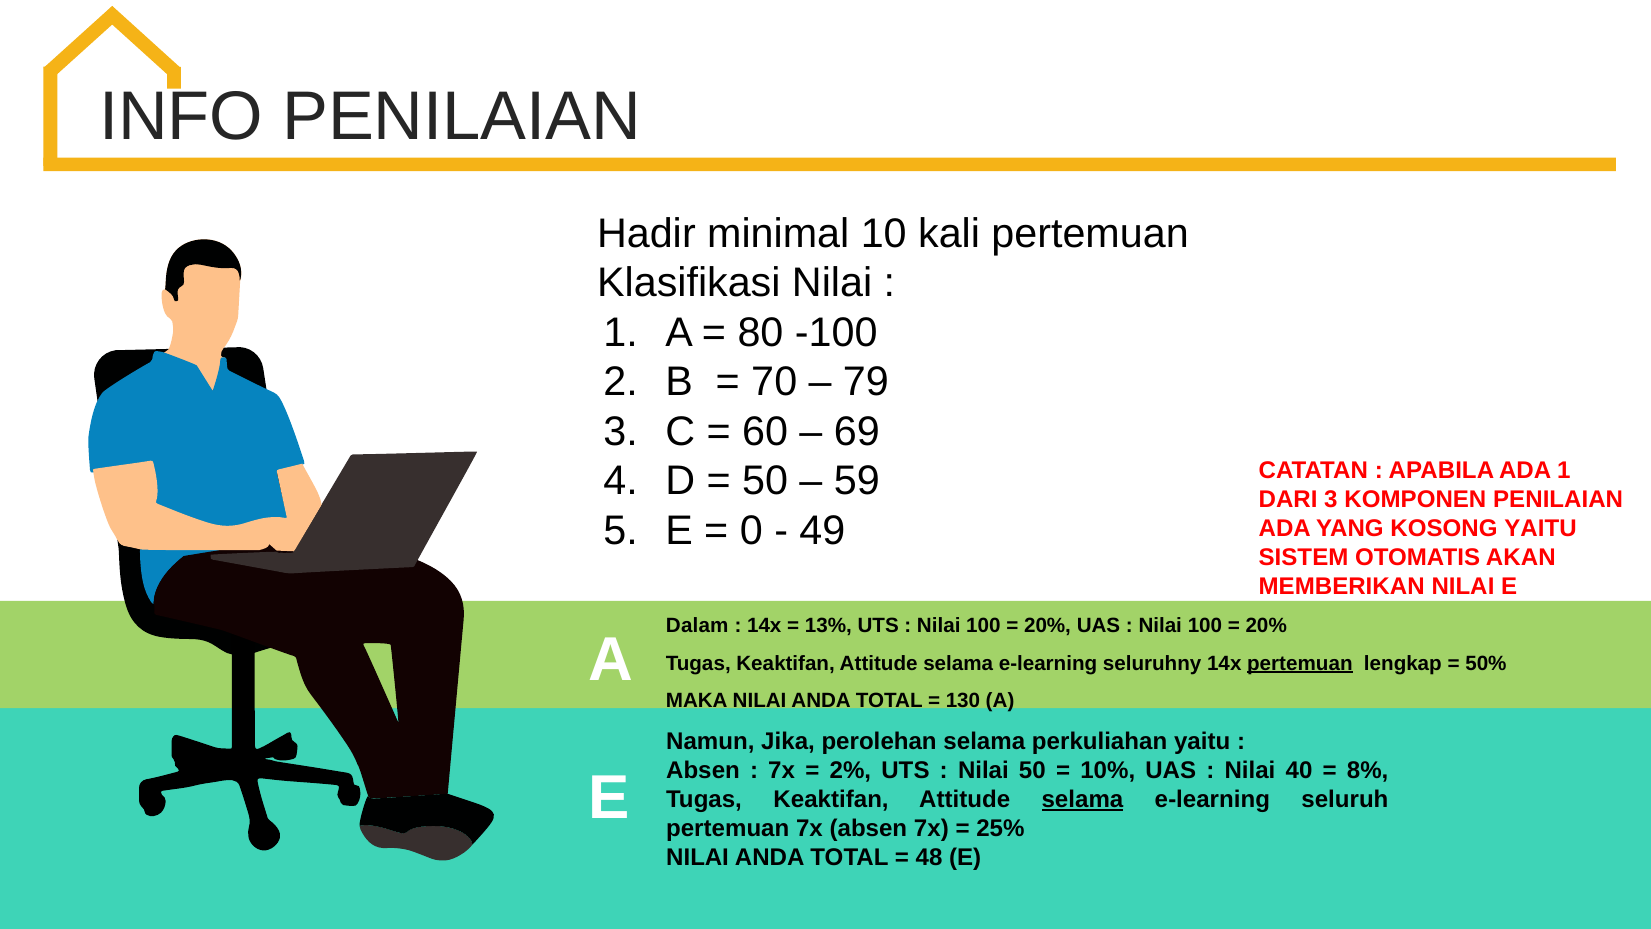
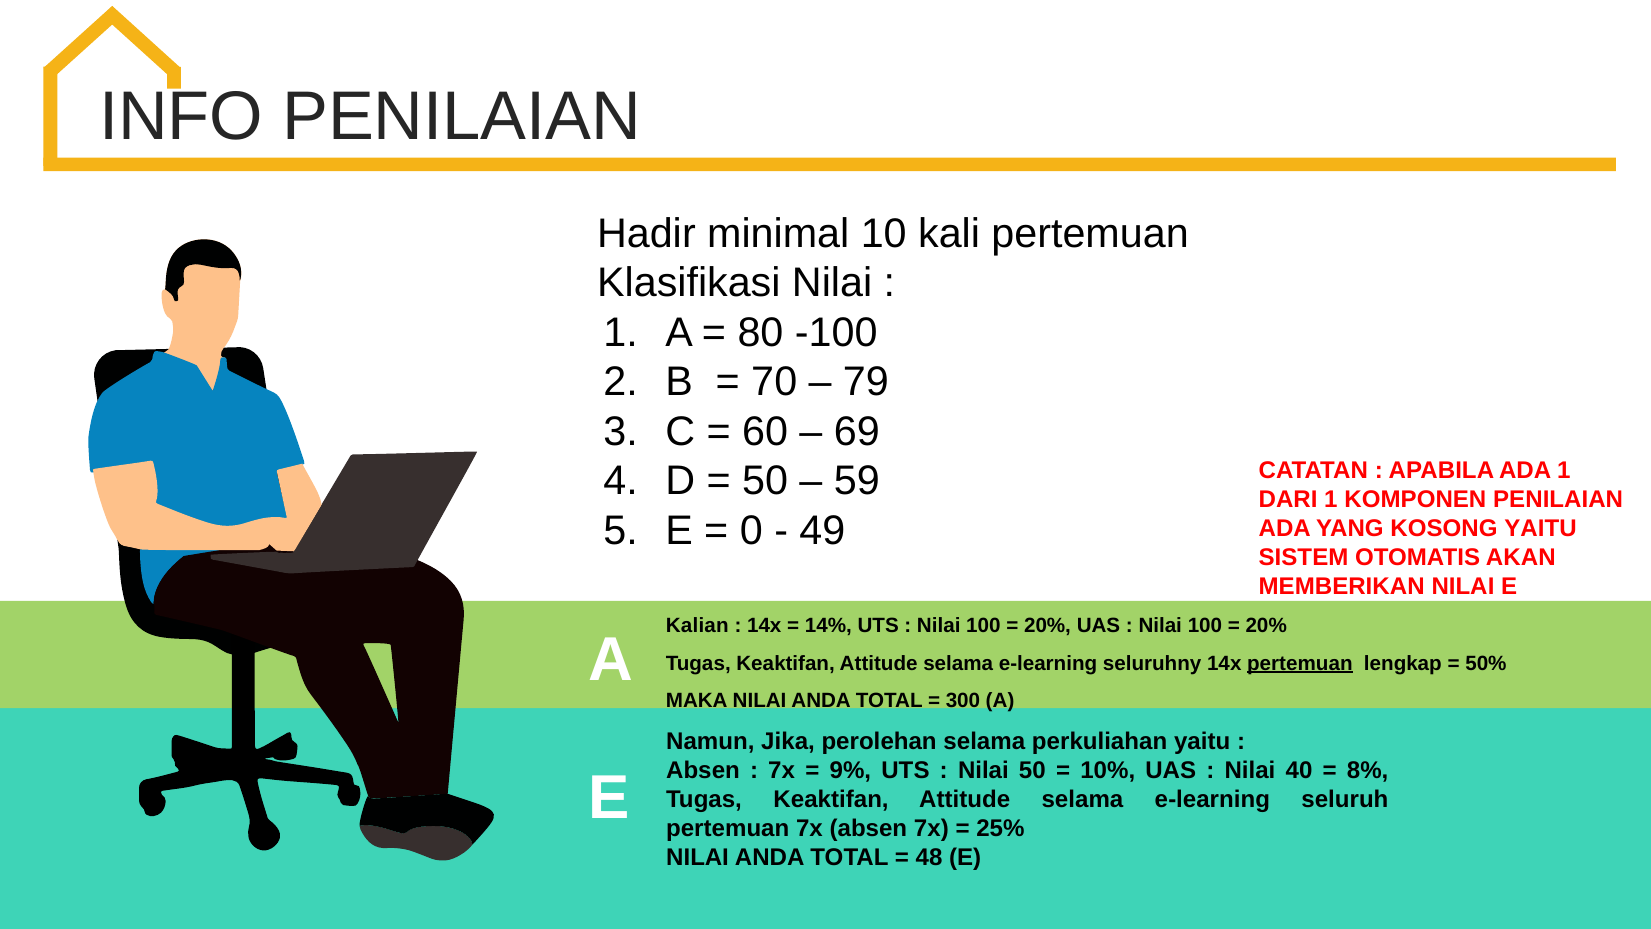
DARI 3: 3 -> 1 (1331, 500)
Dalam: Dalam -> Kalian (697, 626)
13%: 13% -> 14% (828, 626)
130: 130 -> 300 (963, 700)
2%: 2% -> 9% (850, 771)
selama underline: present -> none (1082, 799)
